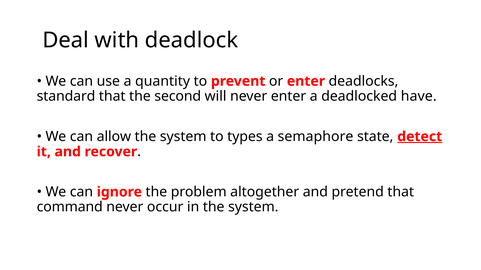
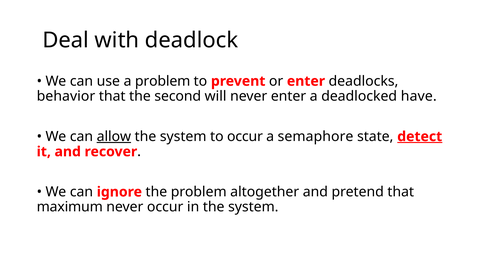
a quantity: quantity -> problem (163, 81)
standard: standard -> behavior (66, 96)
allow underline: none -> present (114, 137)
to types: types -> occur (245, 137)
command: command -> maximum (70, 207)
